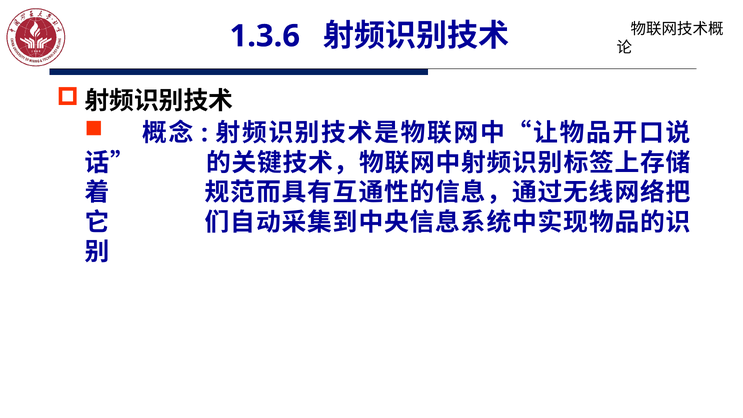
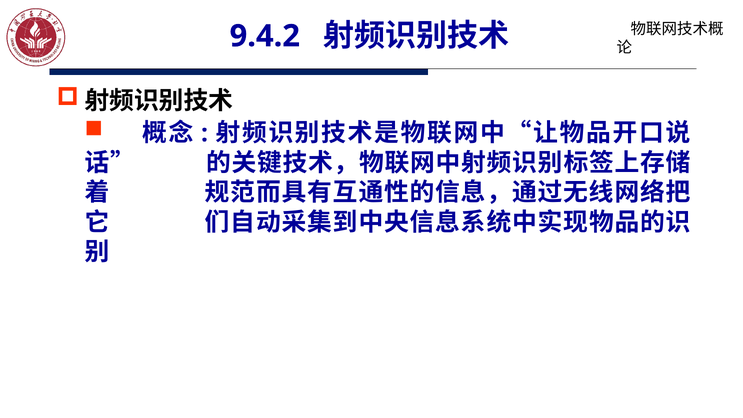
1.3.6: 1.3.6 -> 9.4.2 (265, 36)
